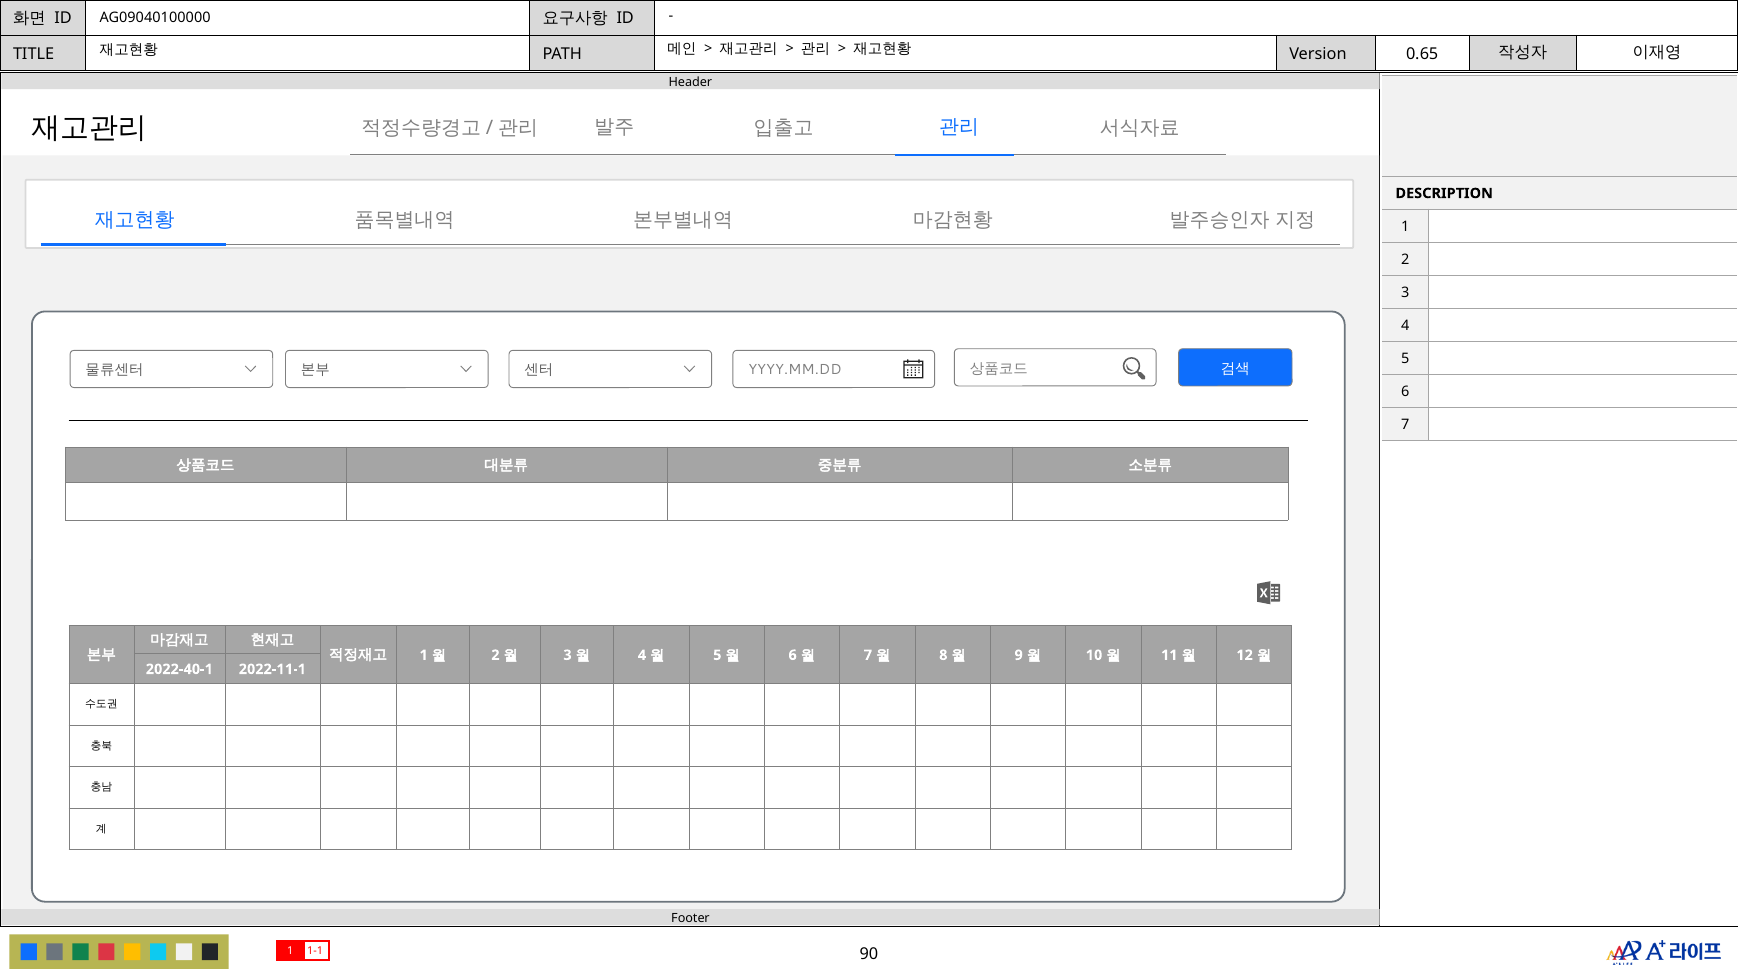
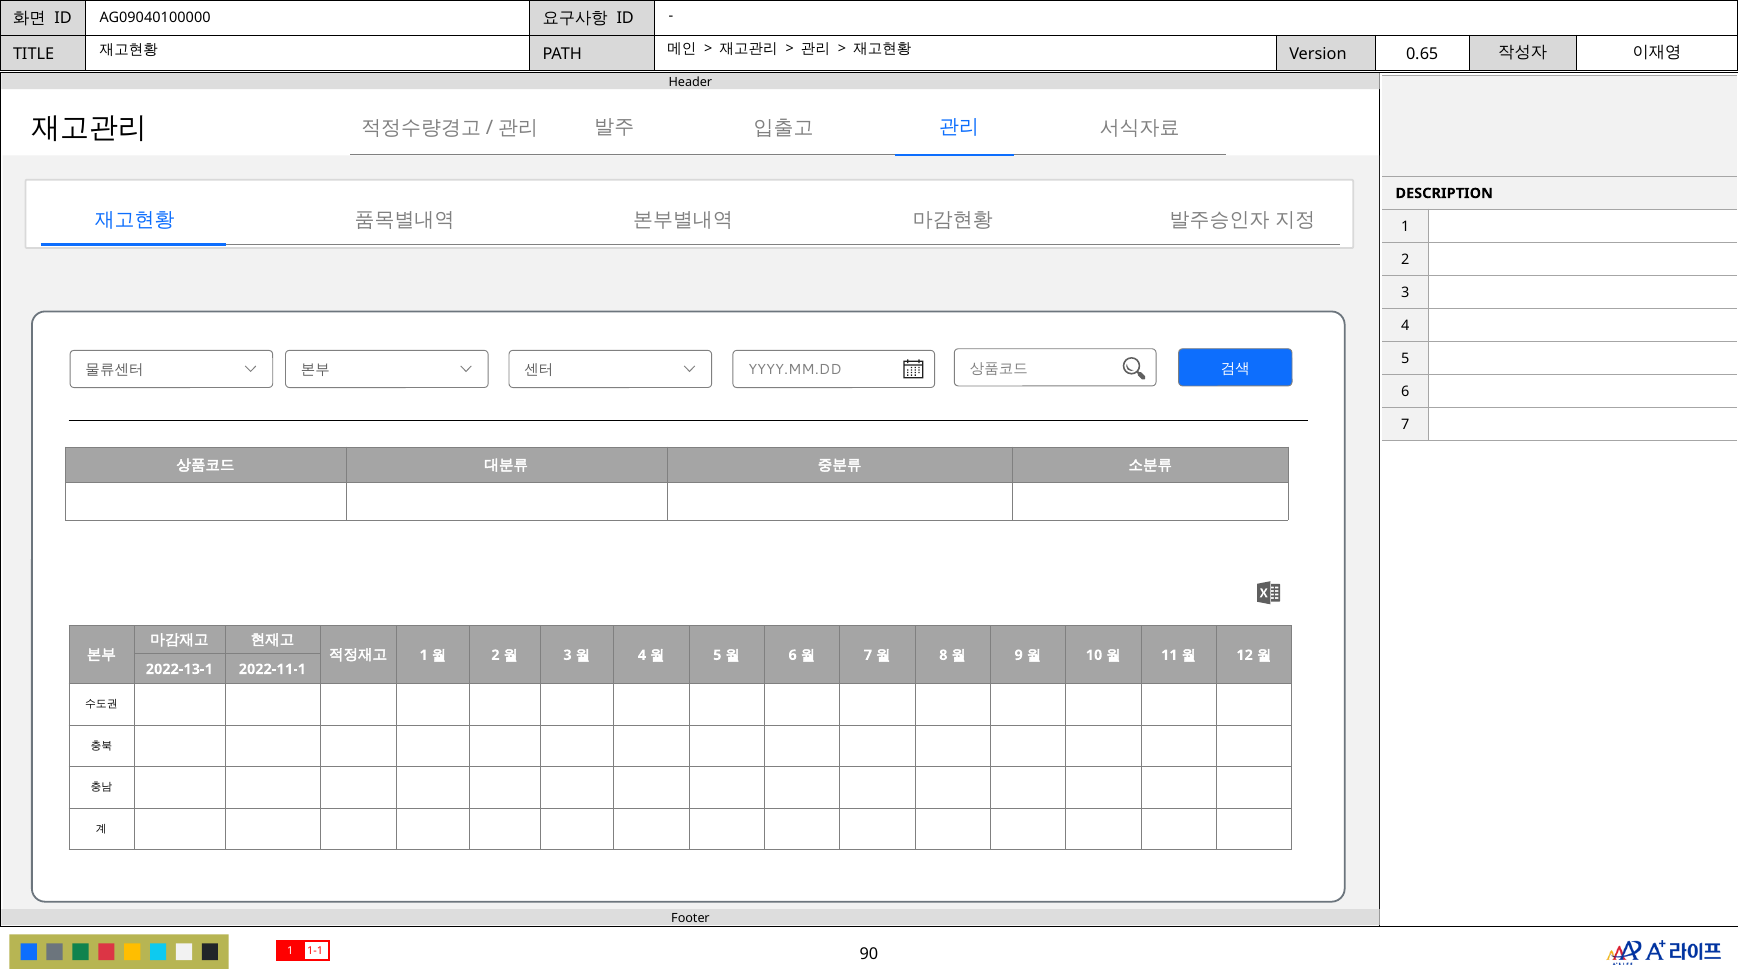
2022-40-1: 2022-40-1 -> 2022-13-1 (179, 670)
